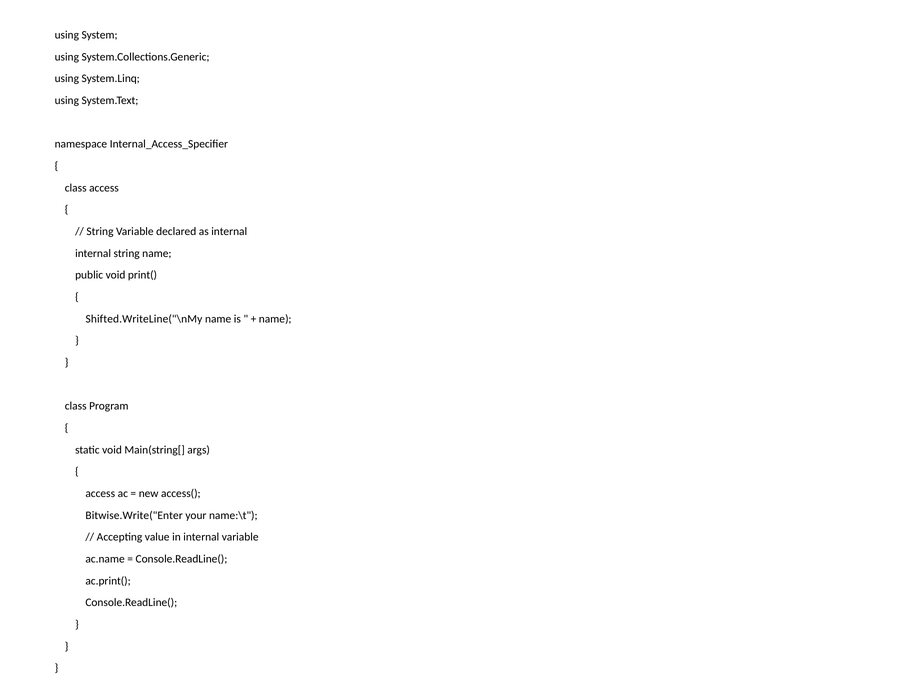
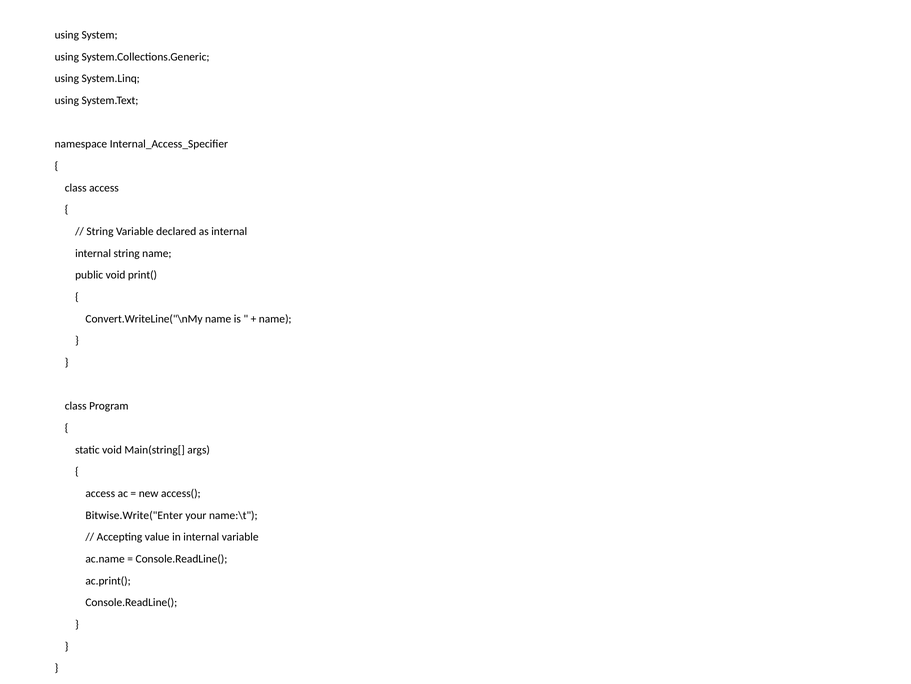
Shifted.WriteLine("\nMy: Shifted.WriteLine("\nMy -> Convert.WriteLine("\nMy (144, 318)
